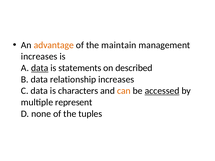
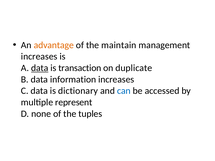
statements: statements -> transaction (80, 68)
described: described -> duplicate (134, 68)
relationship: relationship -> information (73, 80)
characters: characters -> dictionary (78, 91)
can colour: orange -> blue (124, 91)
accessed underline: present -> none (162, 91)
